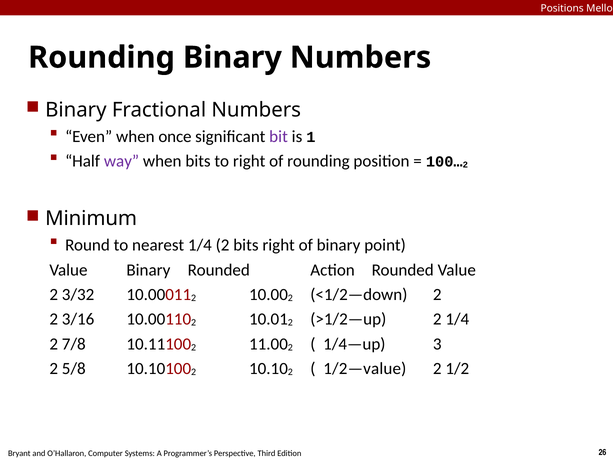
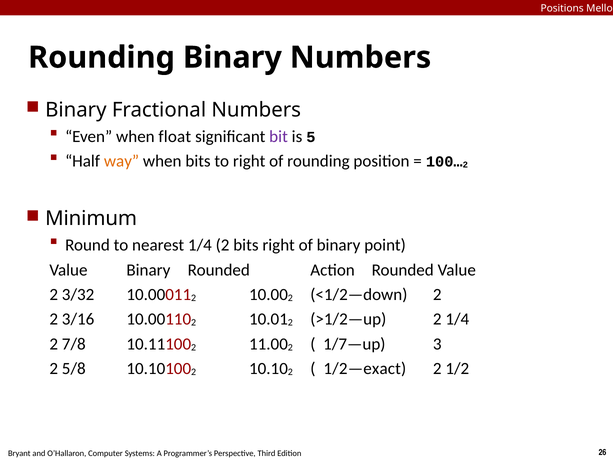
once: once -> float (175, 136)
1: 1 -> 5 (311, 137)
way colour: purple -> orange (122, 161)
1/4—up: 1/4—up -> 1/7—up (354, 344)
1/2—value: 1/2—value -> 1/2—exact (365, 369)
